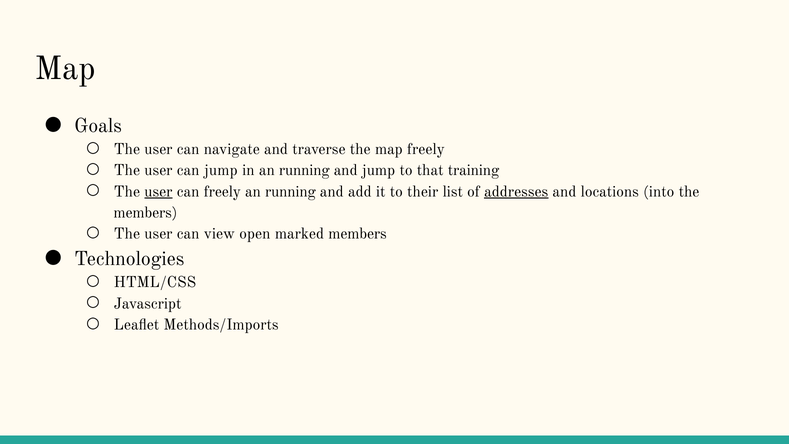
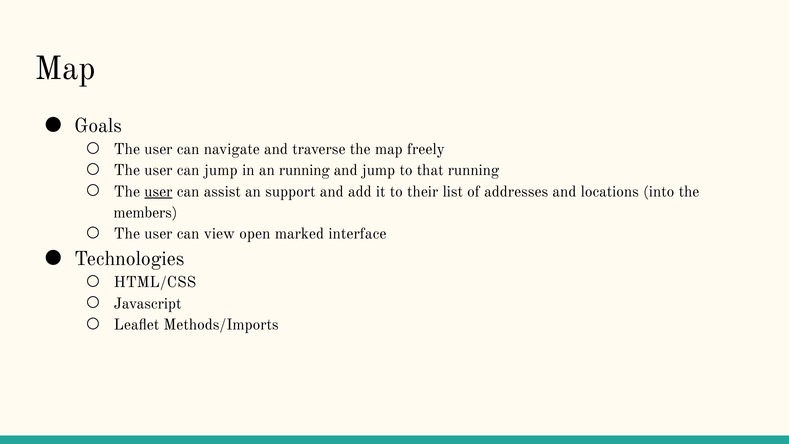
that training: training -> running (473, 170)
can freely: freely -> assist (222, 192)
running: running -> support (290, 192)
addresses underline: present -> none (516, 192)
marked members: members -> interface (357, 234)
